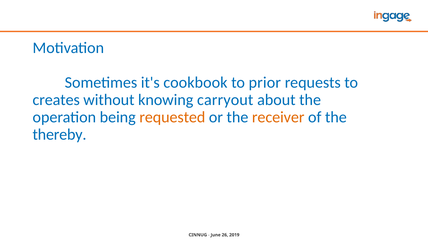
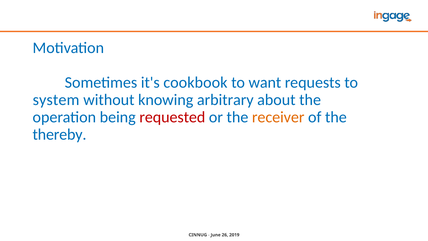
prior: prior -> want (265, 82)
creates: creates -> system (56, 100)
carryout: carryout -> arbitrary (225, 100)
requested colour: orange -> red (172, 117)
